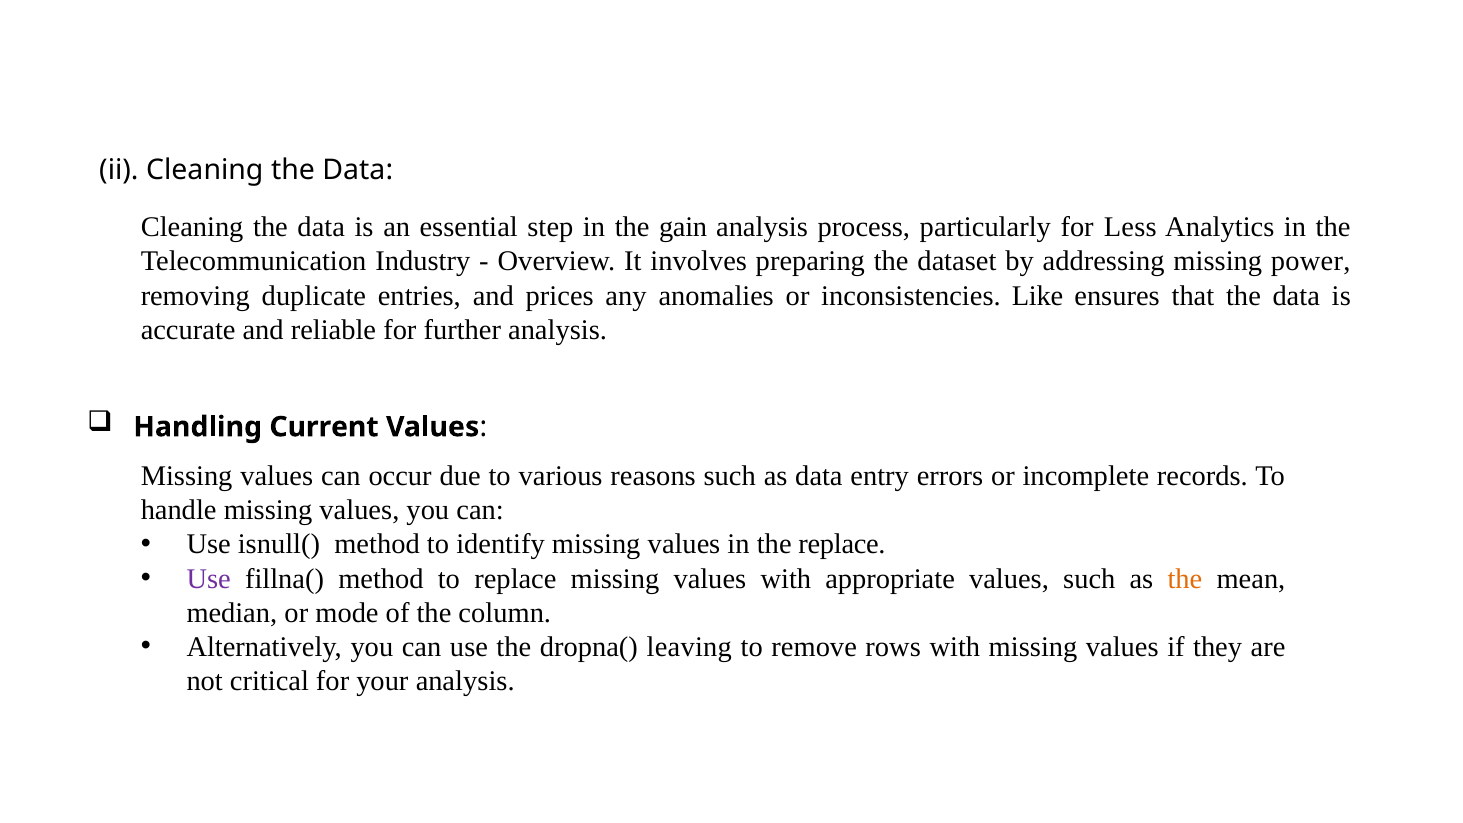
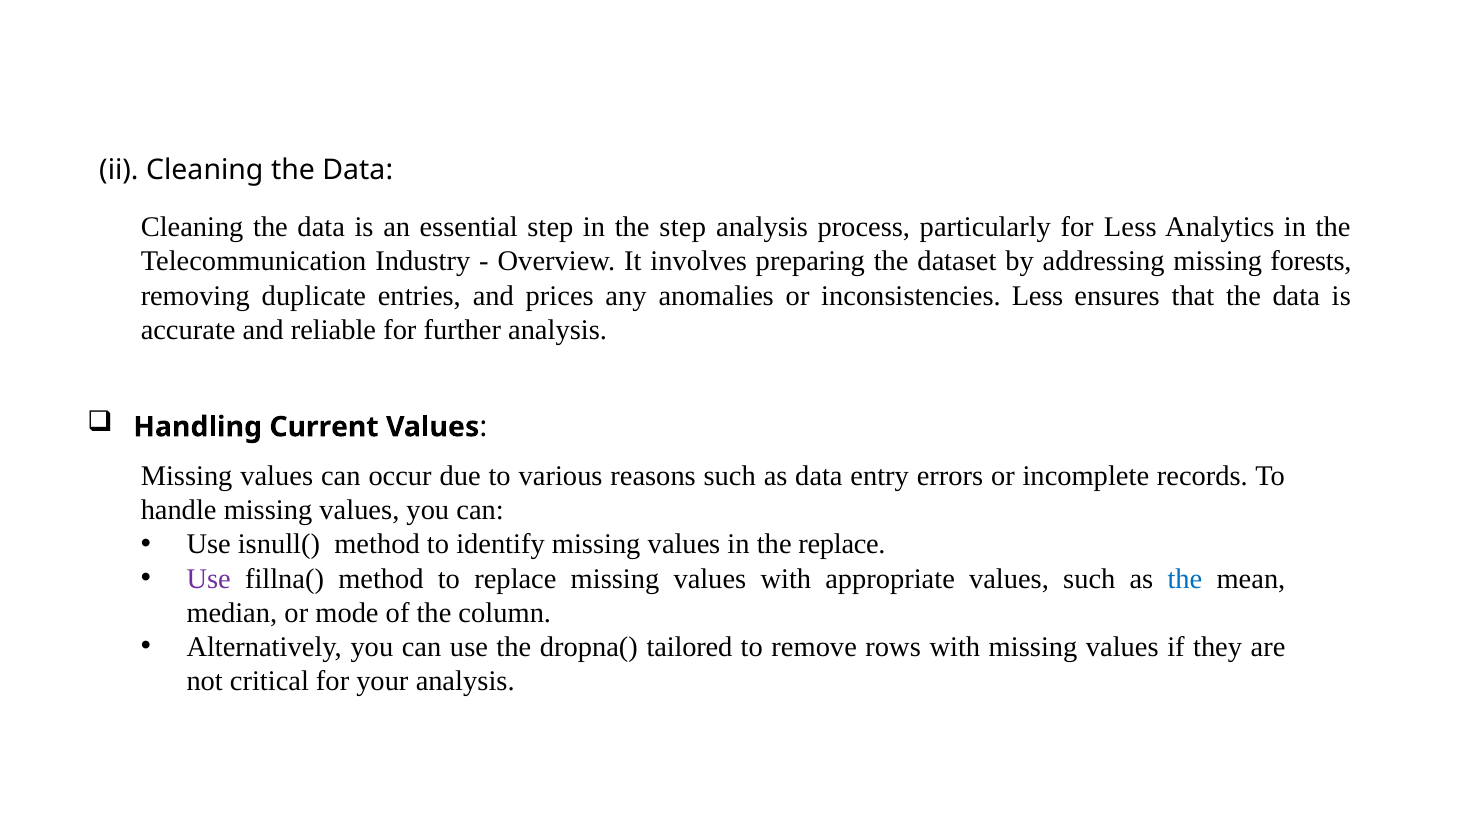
the gain: gain -> step (683, 227)
power: power -> forests (1311, 261)
inconsistencies Like: Like -> Less (1038, 296)
the colour: orange -> blue (1185, 579)
leaving: leaving -> tailored (689, 647)
